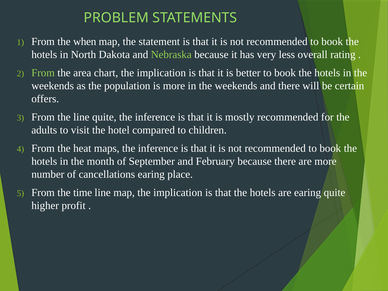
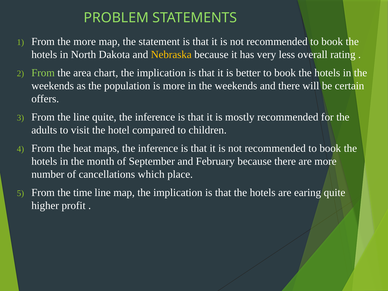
the when: when -> more (85, 42)
Nebraska colour: light green -> yellow (171, 54)
cancellations earing: earing -> which (151, 174)
